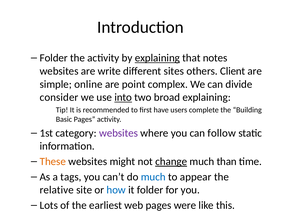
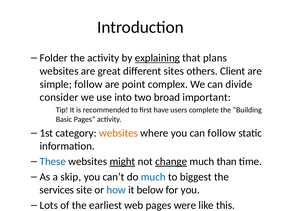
notes: notes -> plans (215, 58)
are write: write -> great (109, 71)
simple online: online -> follow (88, 84)
into underline: present -> none (123, 97)
broad explaining: explaining -> important (207, 97)
websites colour: purple -> orange (118, 133)
These colour: orange -> blue (53, 161)
might underline: none -> present (122, 161)
tags: tags -> skip (71, 177)
appear: appear -> biggest (196, 177)
relative: relative -> services (57, 190)
it folder: folder -> below (150, 190)
